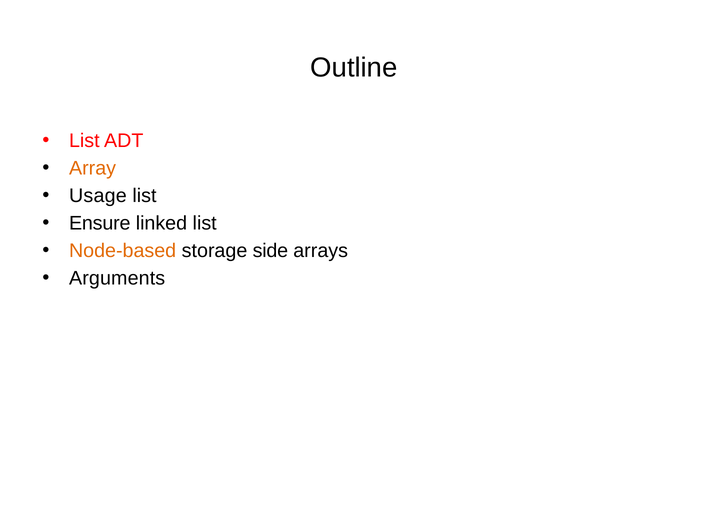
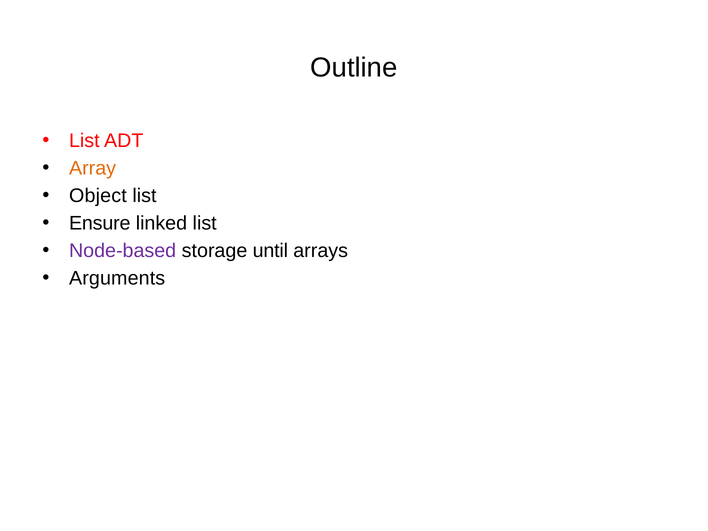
Usage: Usage -> Object (98, 196)
Node-based colour: orange -> purple (123, 251)
side: side -> until (270, 251)
